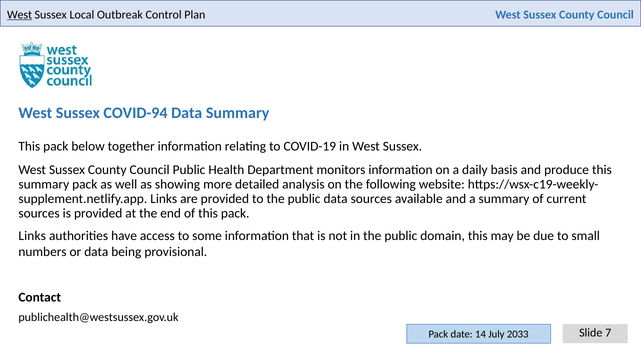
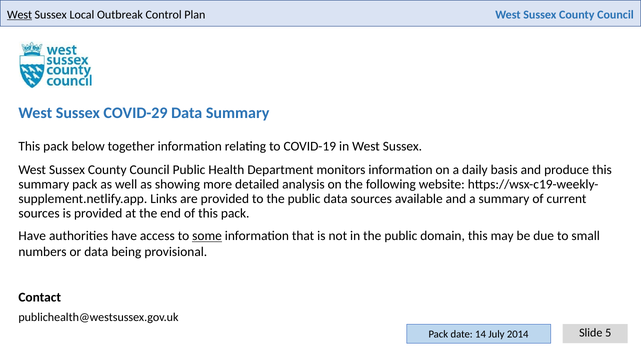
COVID-94: COVID-94 -> COVID-29 (135, 113)
Links: Links -> Have (32, 236)
some underline: none -> present (207, 236)
7: 7 -> 5 (608, 333)
2033: 2033 -> 2014 (518, 335)
